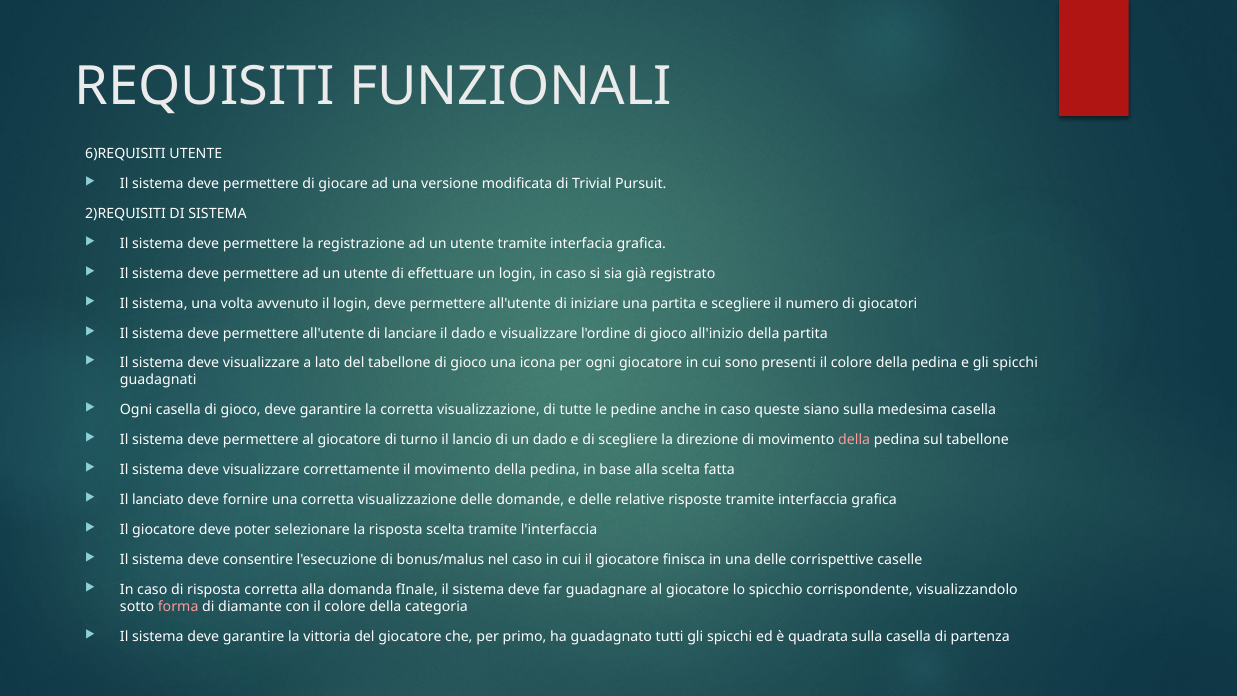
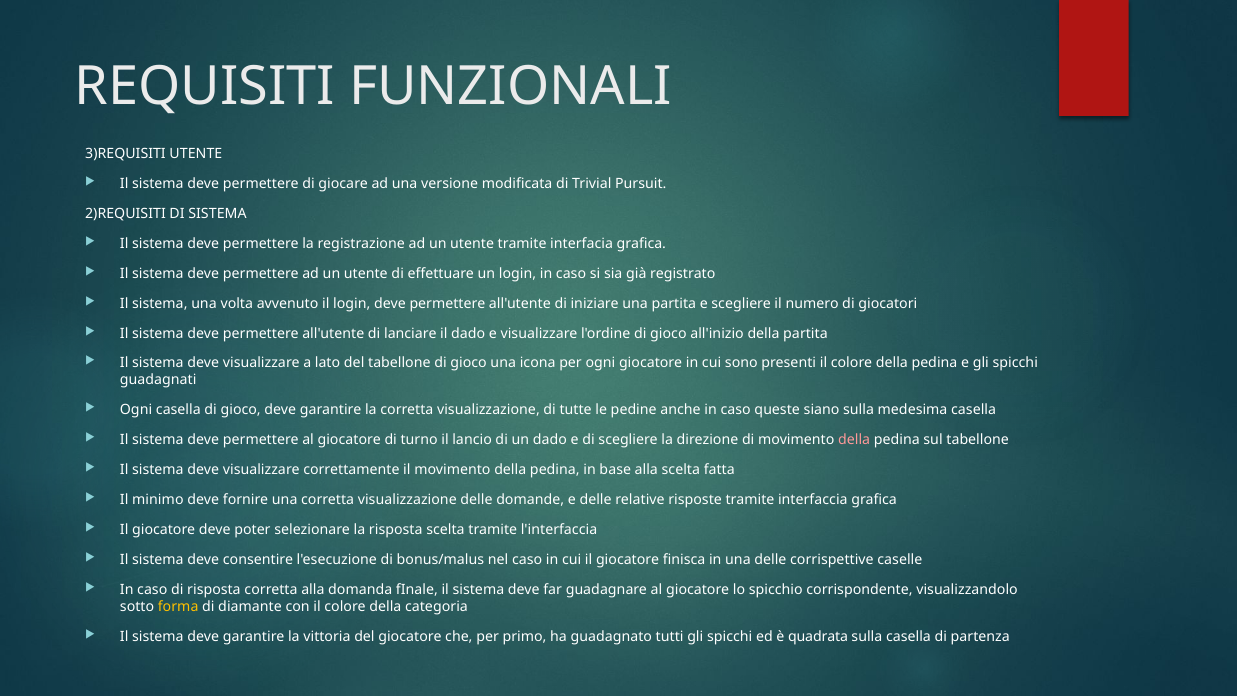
6)REQUISITI: 6)REQUISITI -> 3)REQUISITI (125, 154)
lanciato: lanciato -> minimo (158, 500)
forma colour: pink -> yellow (178, 607)
